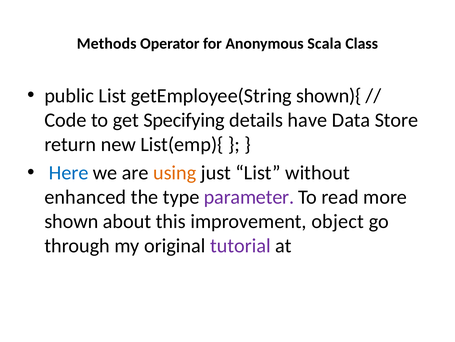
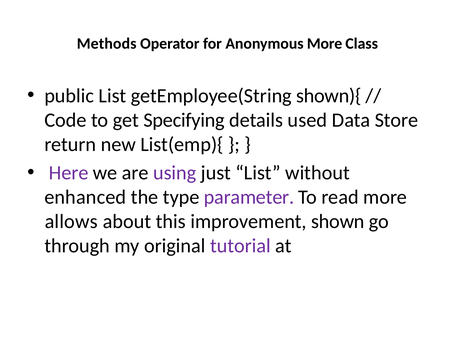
Anonymous Scala: Scala -> More (325, 44)
have: have -> used (307, 120)
Here colour: blue -> purple (69, 172)
using colour: orange -> purple (175, 172)
shown: shown -> allows (71, 221)
object: object -> shown (338, 221)
